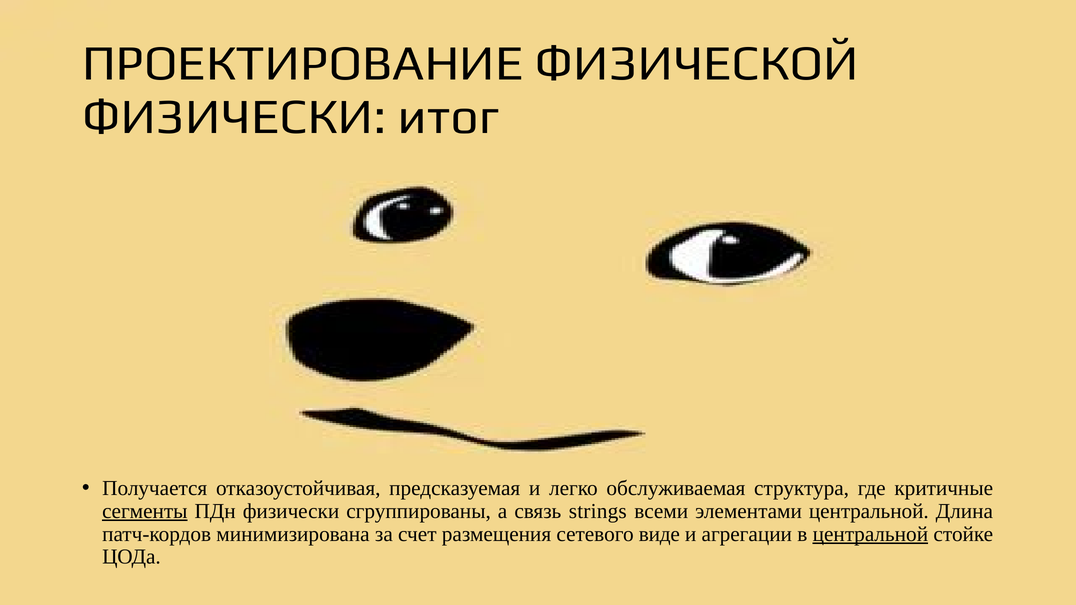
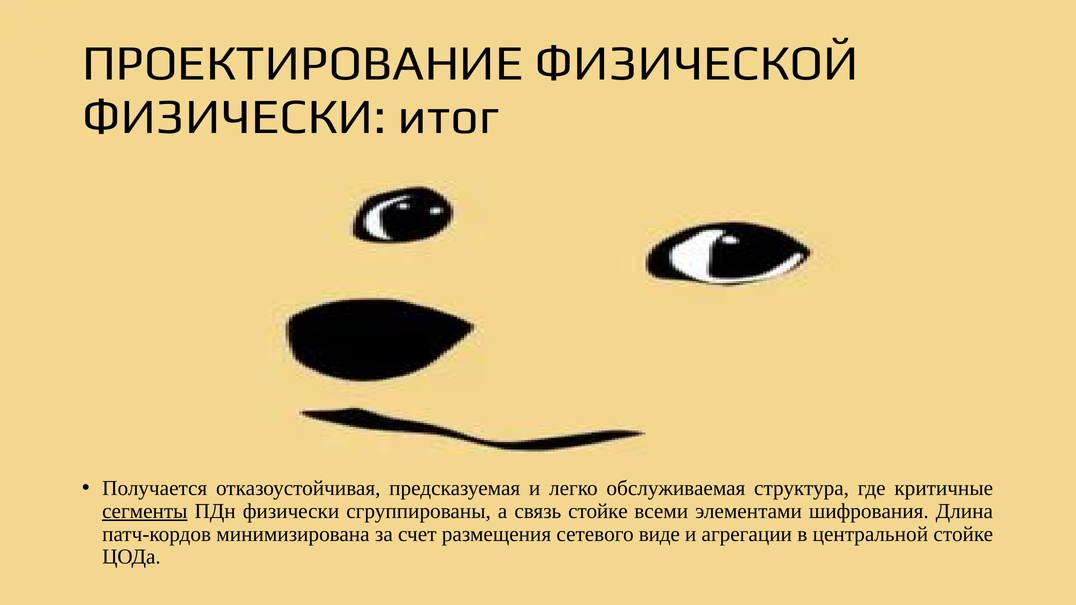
связь strings: strings -> стойке (598, 511)
элементами центральной: центральной -> шифрования (869, 511)
центральной underline: present -> none (870, 534)
